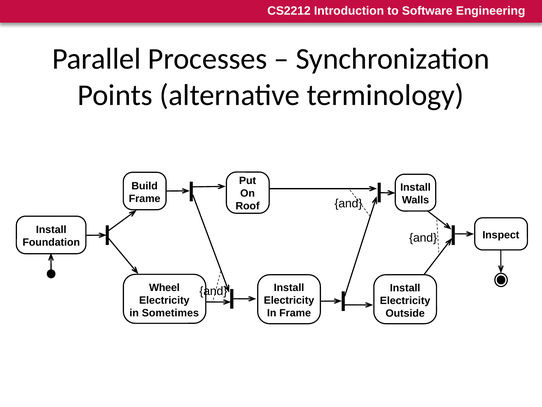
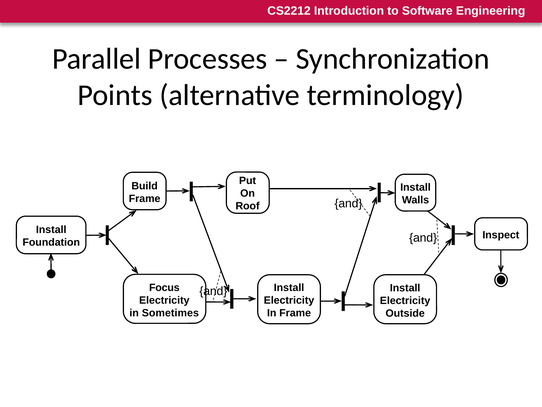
Wheel: Wheel -> Focus (164, 287)
